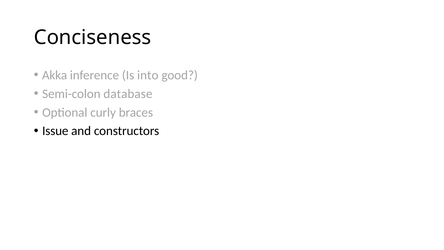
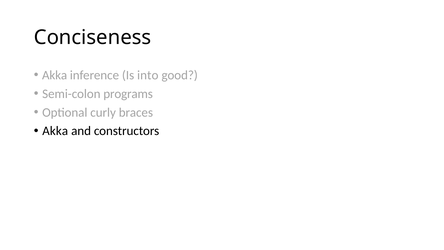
database: database -> programs (128, 94)
Issue: Issue -> Akka (55, 131)
